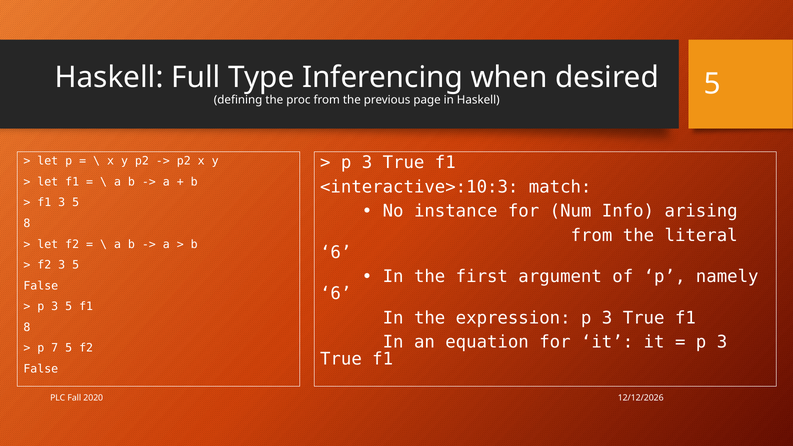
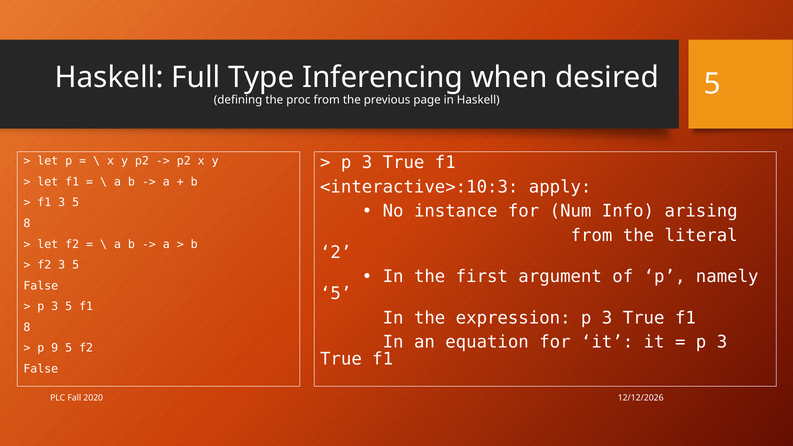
match: match -> apply (560, 187)
6: 6 -> 2 (336, 252)
6: 6 -> 5 (336, 294)
7: 7 -> 9 (55, 348)
